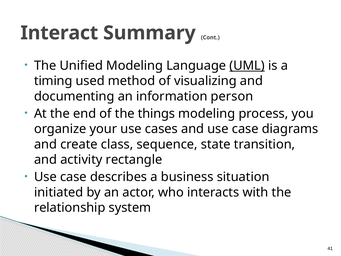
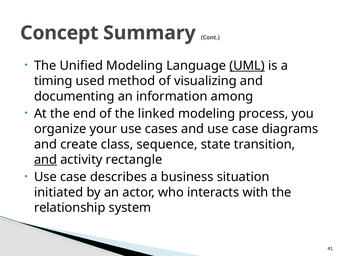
Interact: Interact -> Concept (59, 33)
person: person -> among (232, 96)
things: things -> linked (156, 113)
and underline: none -> present (46, 160)
